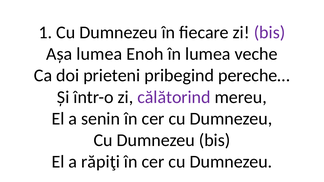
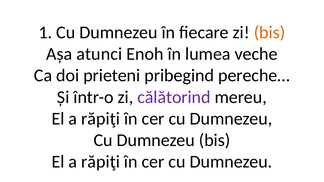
bis colour: purple -> orange (270, 32)
Așa lumea: lumea -> atunci (99, 54)
senin: senin -> răpiţi (101, 119)
